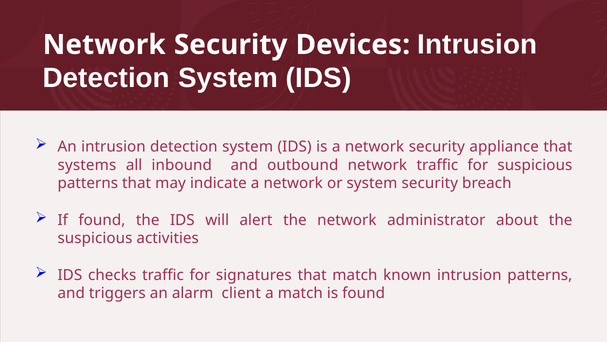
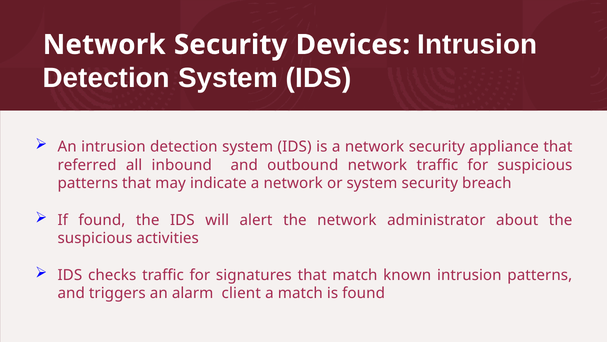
systems: systems -> referred (87, 165)
